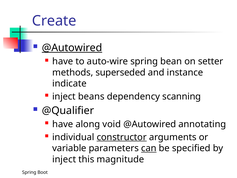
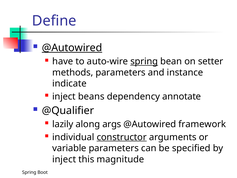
Create: Create -> Define (54, 21)
spring underline: none -> present (144, 61)
methods superseded: superseded -> parameters (121, 72)
scanning: scanning -> annotate (182, 96)
have: have -> lazily (63, 124)
void: void -> args (112, 124)
annotating: annotating -> framework (202, 124)
can underline: present -> none (149, 148)
